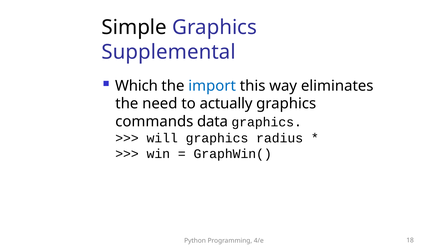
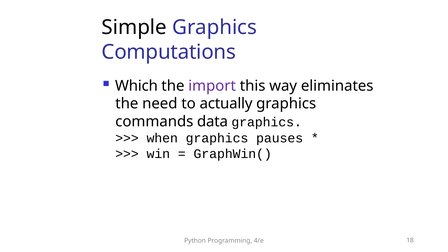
Supplemental: Supplemental -> Computations (169, 52)
import colour: blue -> purple (212, 86)
will: will -> when (162, 138)
radius: radius -> pauses (280, 138)
